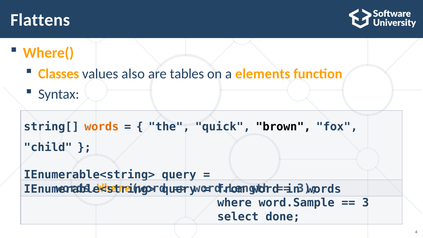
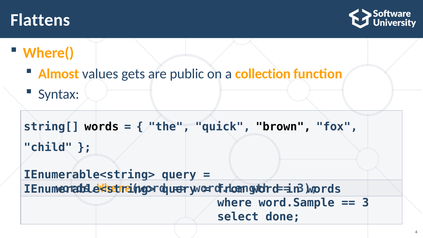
Classes: Classes -> Almost (59, 74)
also: also -> gets (133, 74)
tables: tables -> public (187, 74)
elements: elements -> collection (263, 74)
words colour: orange -> black (102, 127)
